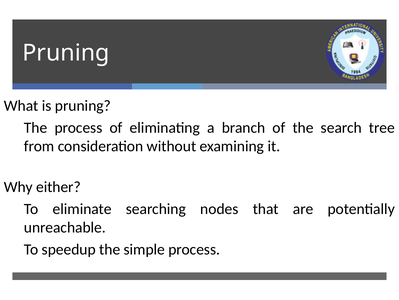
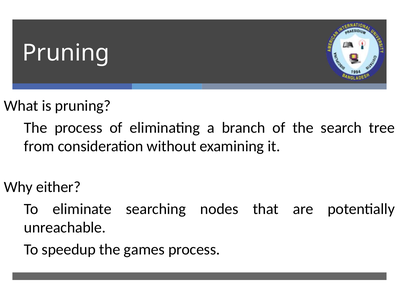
simple: simple -> games (144, 249)
